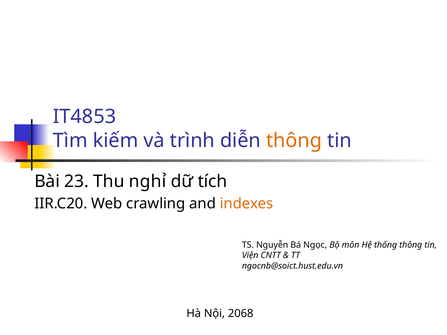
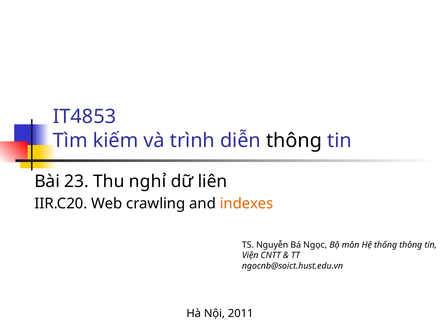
thông colour: orange -> black (294, 141)
tích: tích -> liên (212, 182)
2068: 2068 -> 2011 (241, 314)
